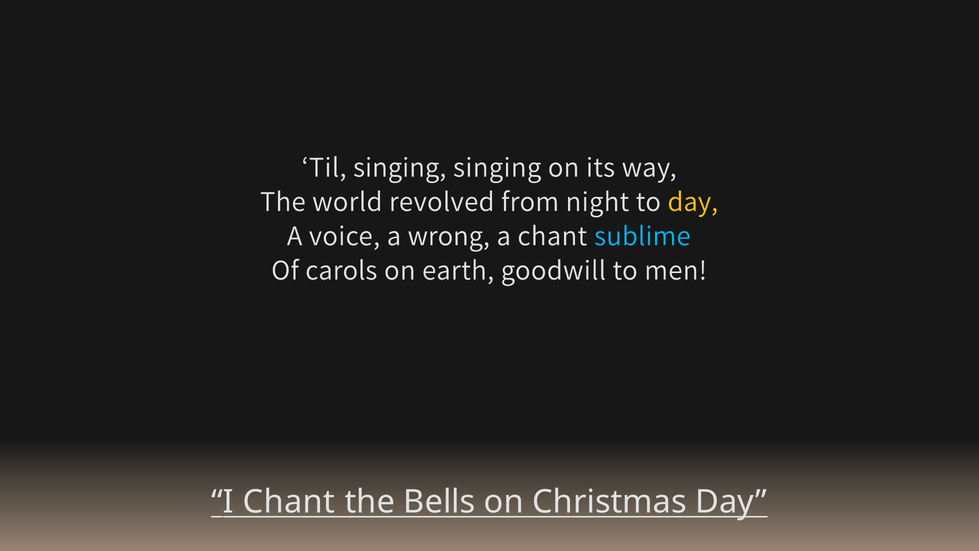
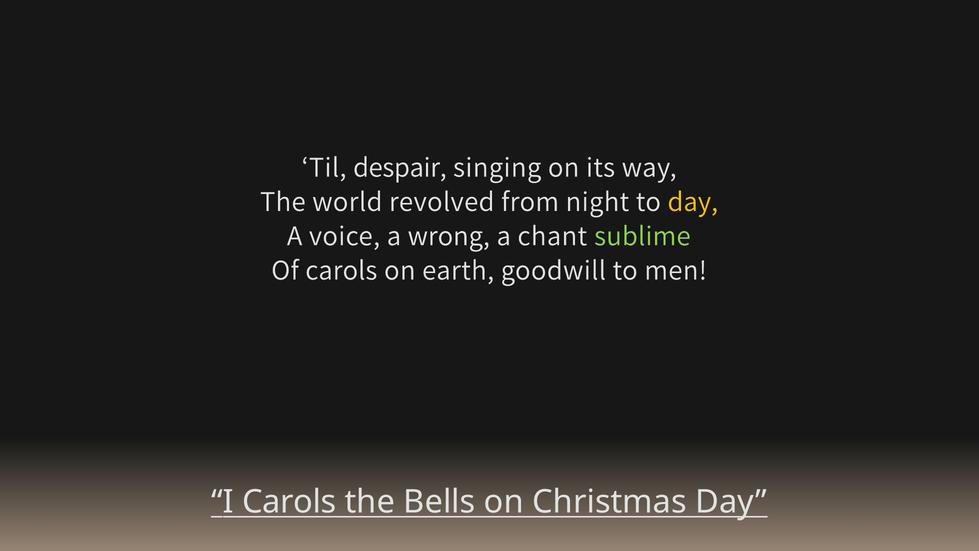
Til singing: singing -> despair (400, 167)
sublime colour: light blue -> light green (642, 236)
I Chant: Chant -> Carols (289, 502)
